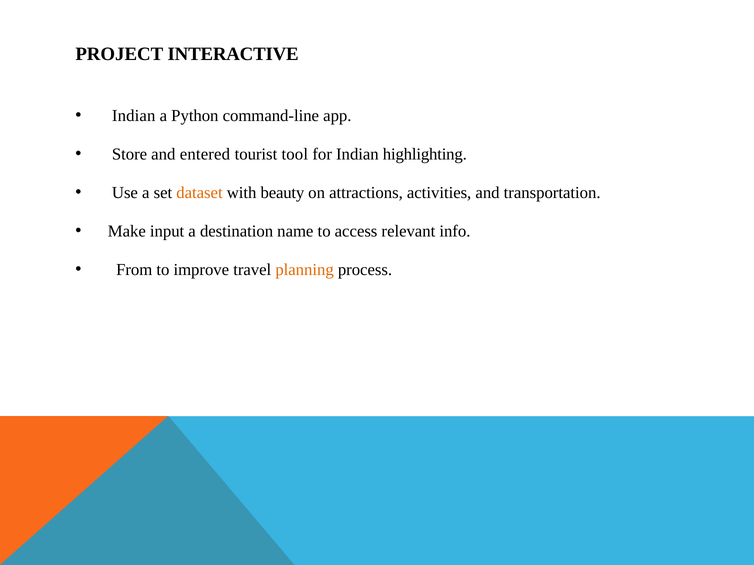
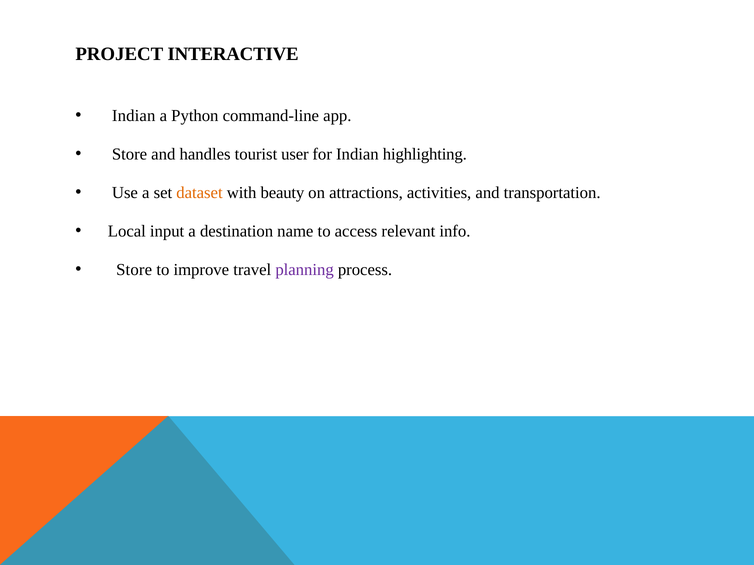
entered: entered -> handles (205, 154)
tool: tool -> user (295, 154)
Make: Make -> Local (127, 231)
From: From -> Store (134, 270)
planning colour: orange -> purple (305, 270)
